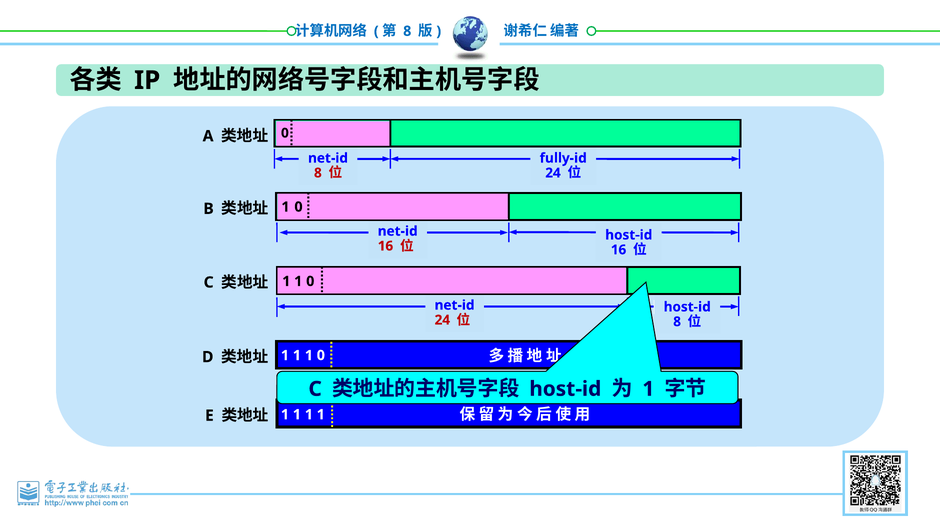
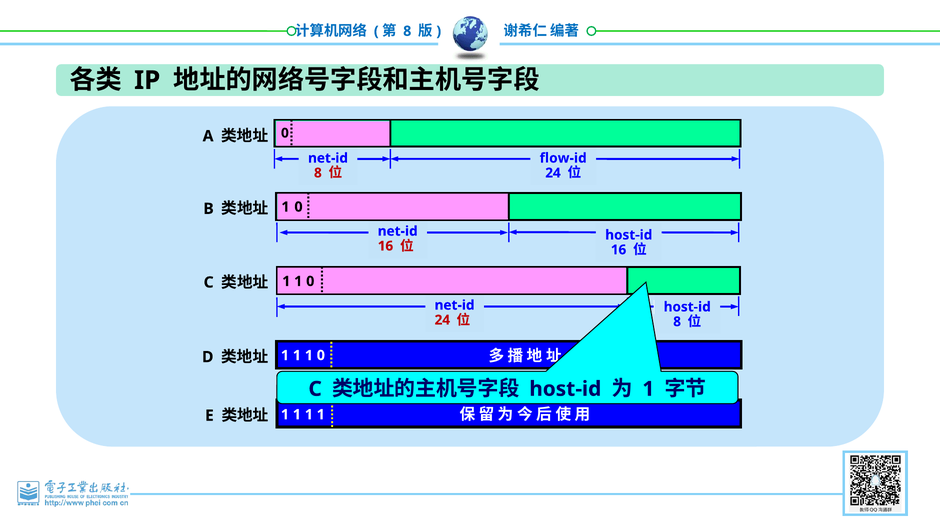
fully-id: fully-id -> flow-id (563, 158)
